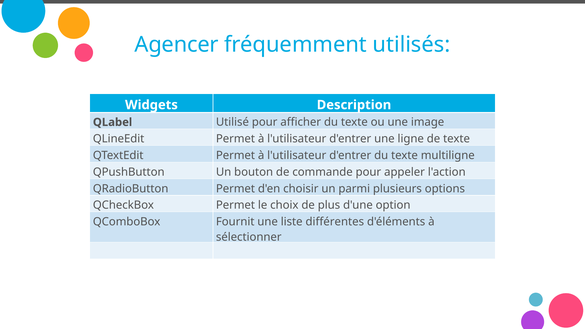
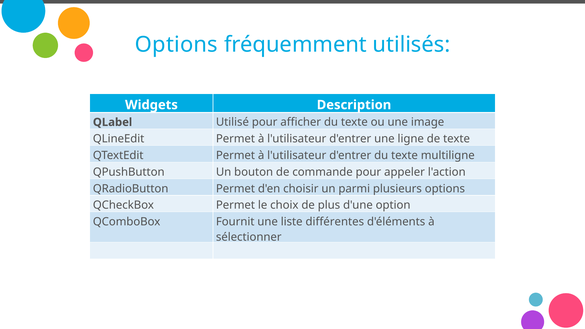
Agencer: Agencer -> Options (176, 45)
